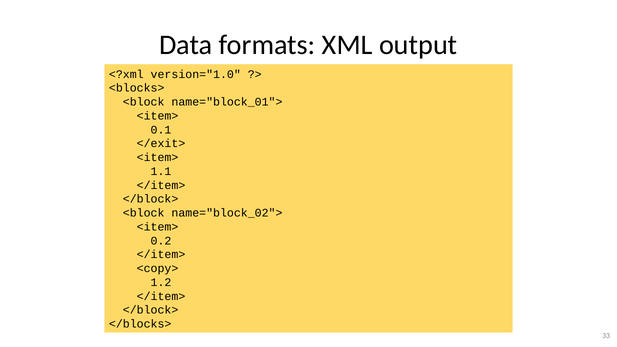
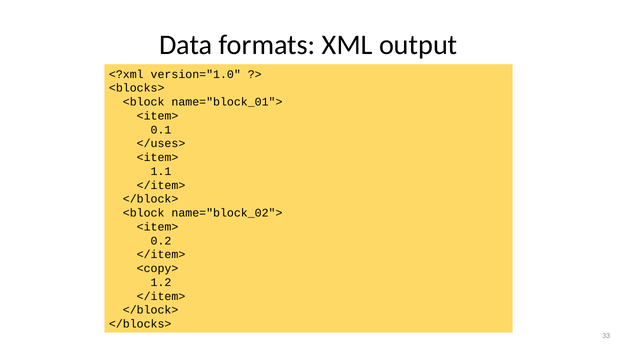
</exit>: </exit> -> </uses> (161, 144)
